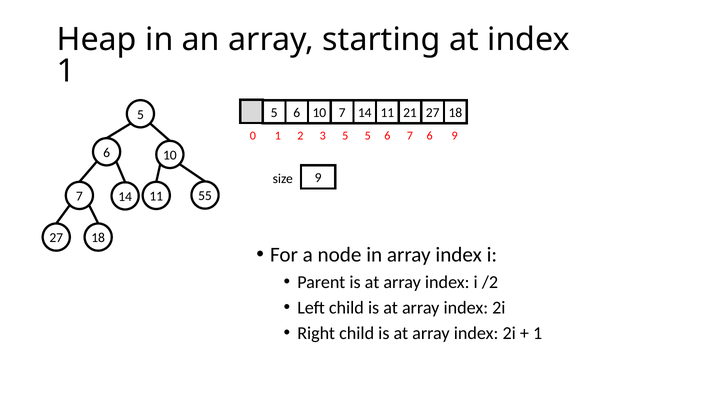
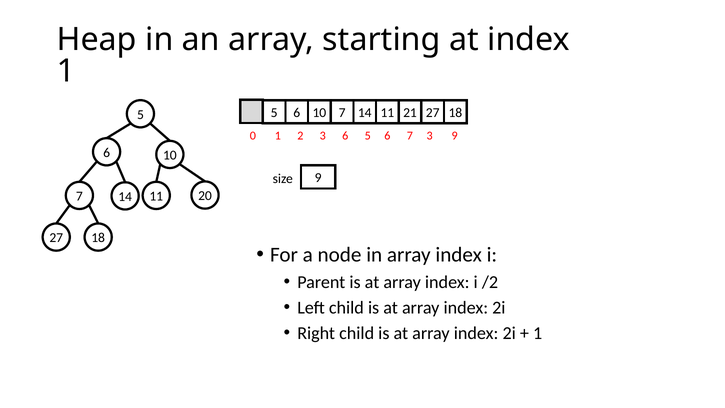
3 5: 5 -> 6 (345, 136)
7 6: 6 -> 3 (430, 136)
55: 55 -> 20 (205, 196)
